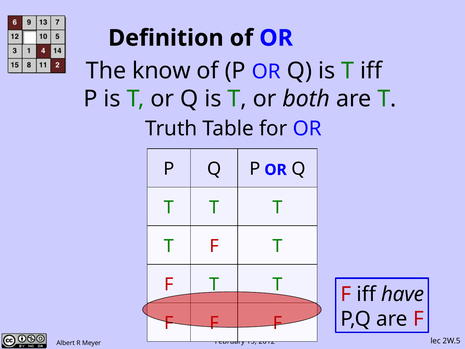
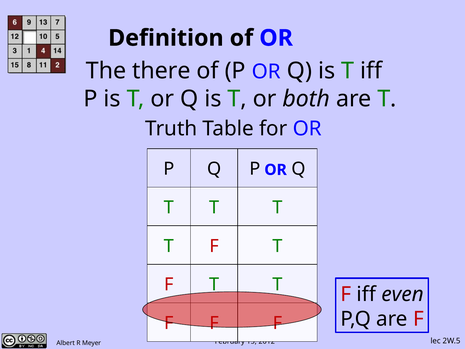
know: know -> there (161, 71)
have: have -> even (403, 294)
